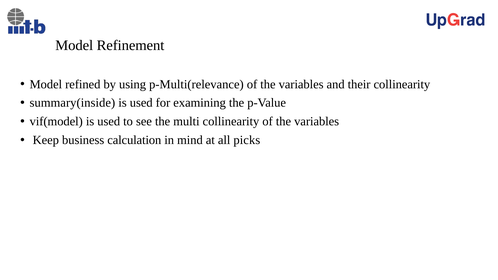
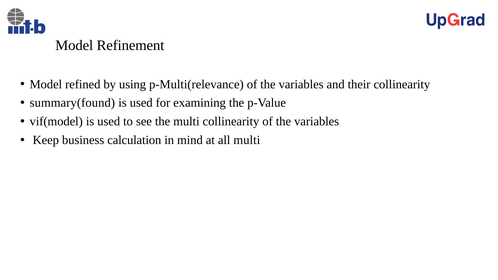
summary(inside: summary(inside -> summary(found (72, 103)
all picks: picks -> multi (247, 140)
